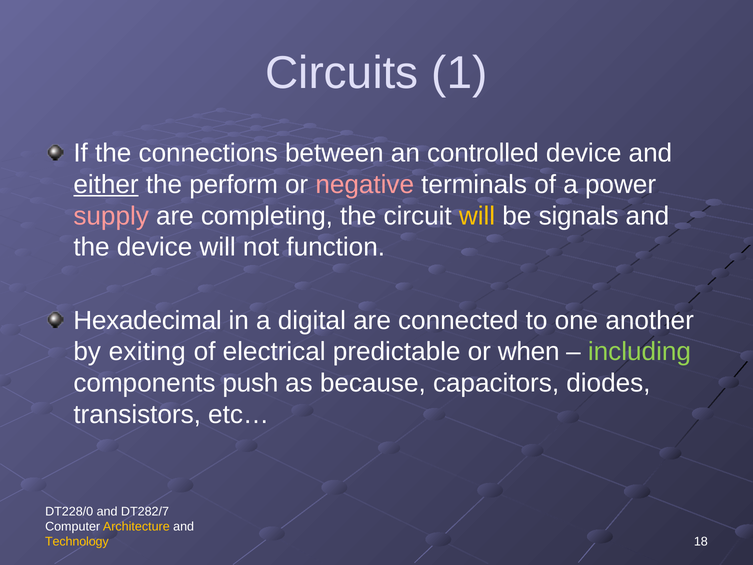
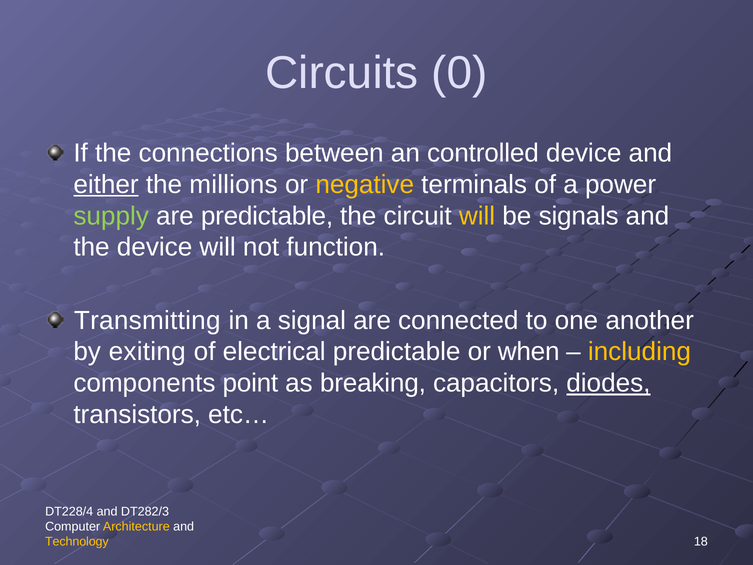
1: 1 -> 0 (459, 73)
perform: perform -> millions (233, 184)
negative colour: pink -> yellow (365, 184)
supply colour: pink -> light green (111, 216)
are completing: completing -> predictable (267, 216)
Hexadecimal: Hexadecimal -> Transmitting (147, 320)
digital: digital -> signal (312, 320)
including colour: light green -> yellow (639, 352)
push: push -> point (250, 383)
because: because -> breaking (373, 383)
diodes underline: none -> present (608, 383)
DT228/0: DT228/0 -> DT228/4 (69, 511)
DT282/7: DT282/7 -> DT282/3 (145, 511)
